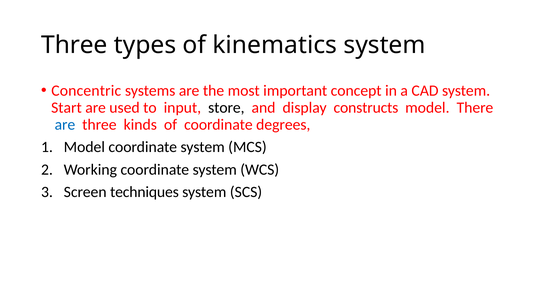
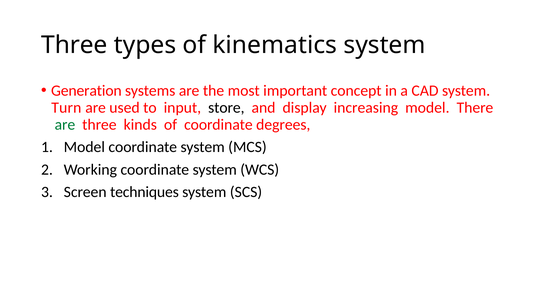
Concentric: Concentric -> Generation (86, 91)
Start: Start -> Turn (66, 108)
constructs: constructs -> increasing (366, 108)
are colour: blue -> green (65, 125)
